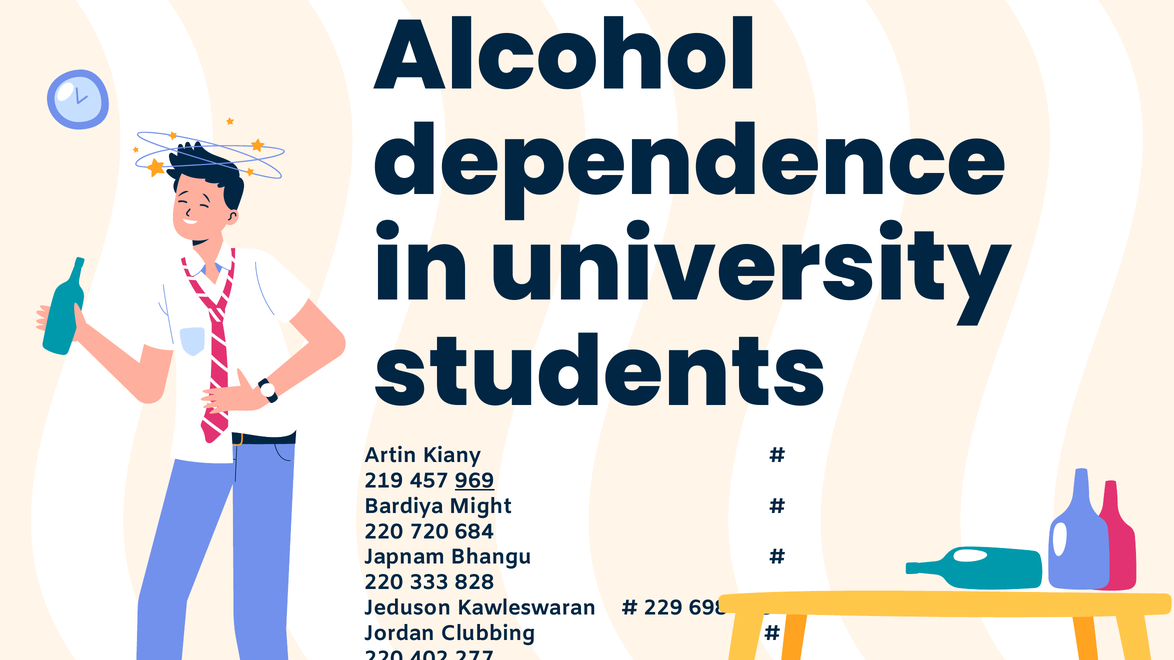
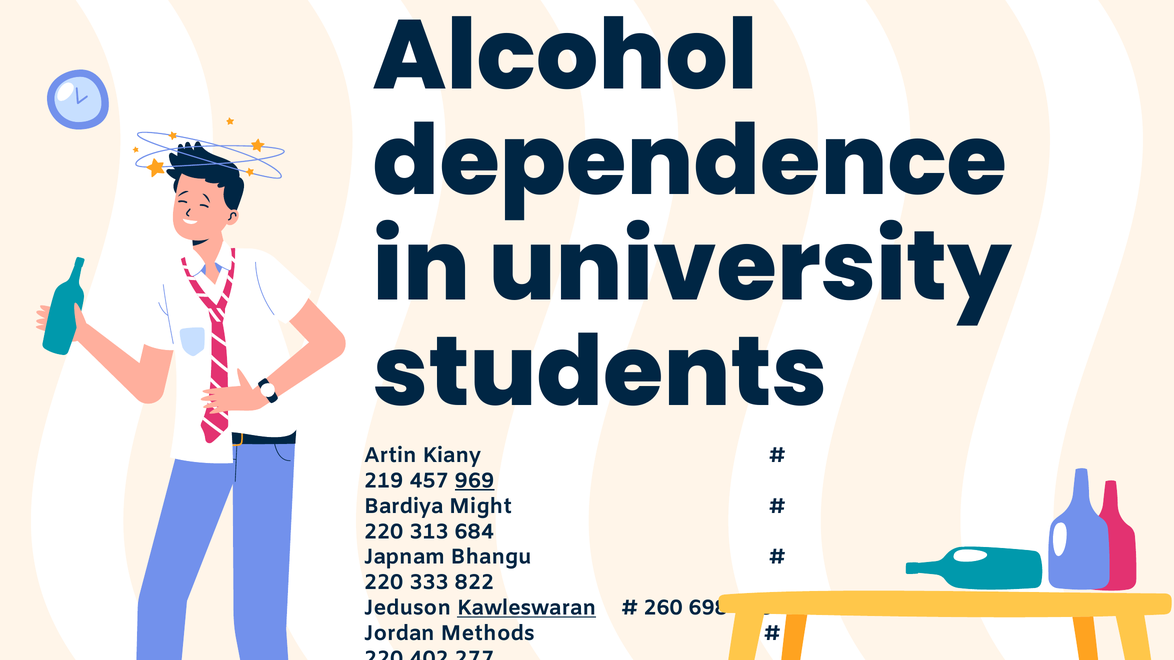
720: 720 -> 313 (429, 532)
828: 828 -> 822 (475, 583)
Kawleswaran underline: none -> present (527, 608)
229: 229 -> 260 (663, 608)
Clubbing: Clubbing -> Methods (488, 634)
